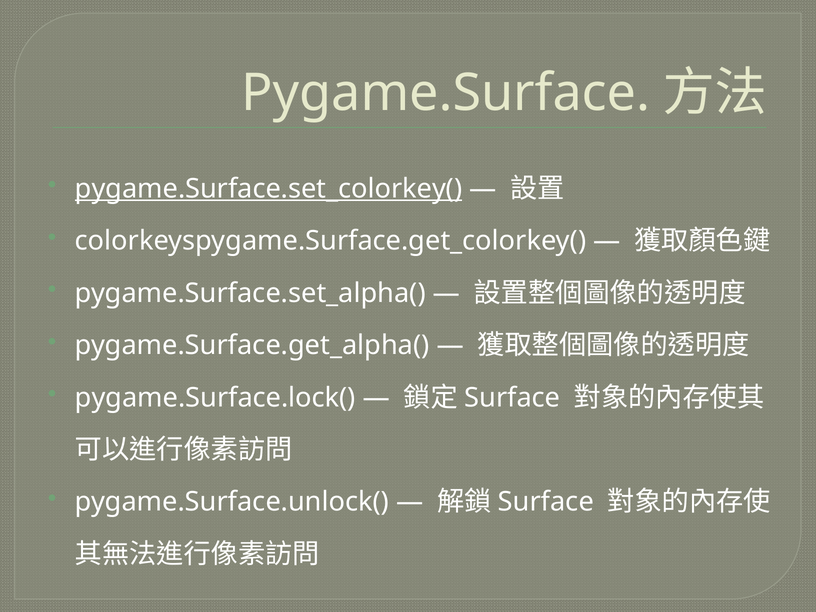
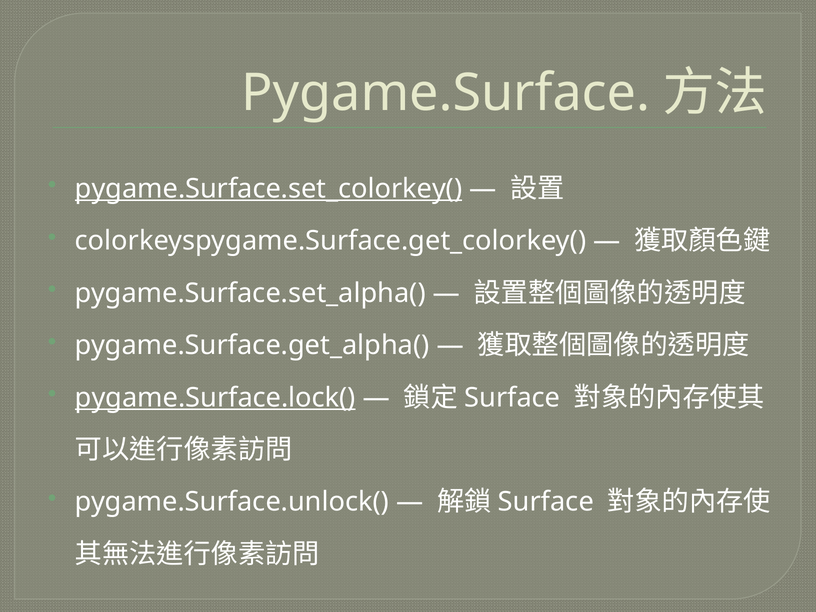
pygame.Surface.lock( underline: none -> present (215, 398)
